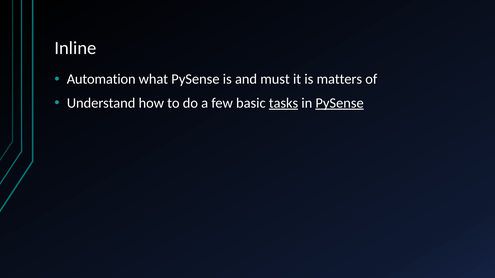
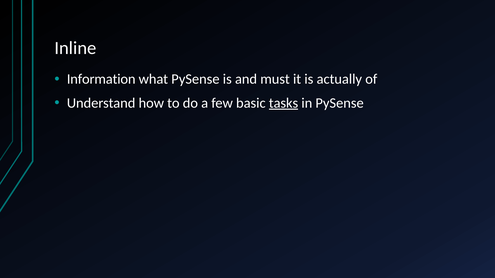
Automation: Automation -> Information (101, 79)
matters: matters -> actually (339, 79)
PySense underline: present -> none (340, 103)
